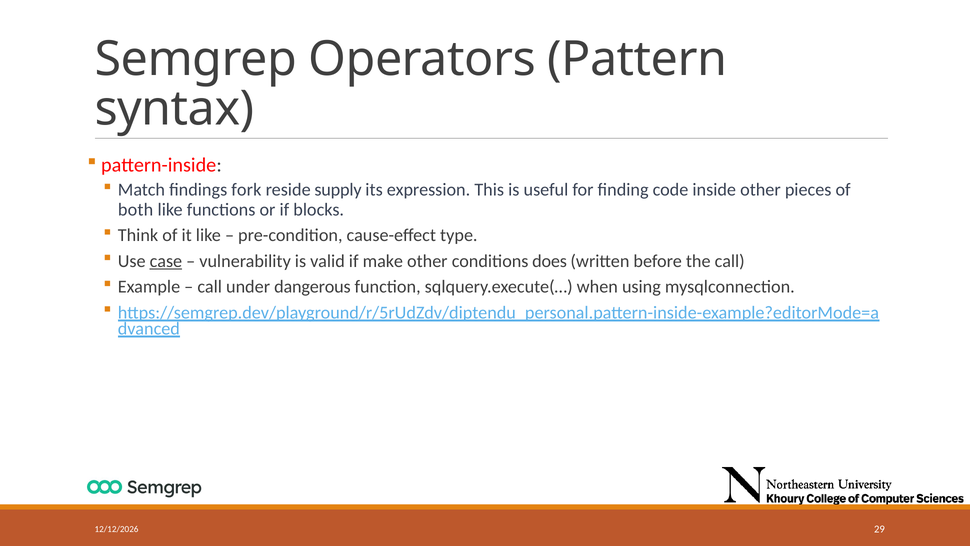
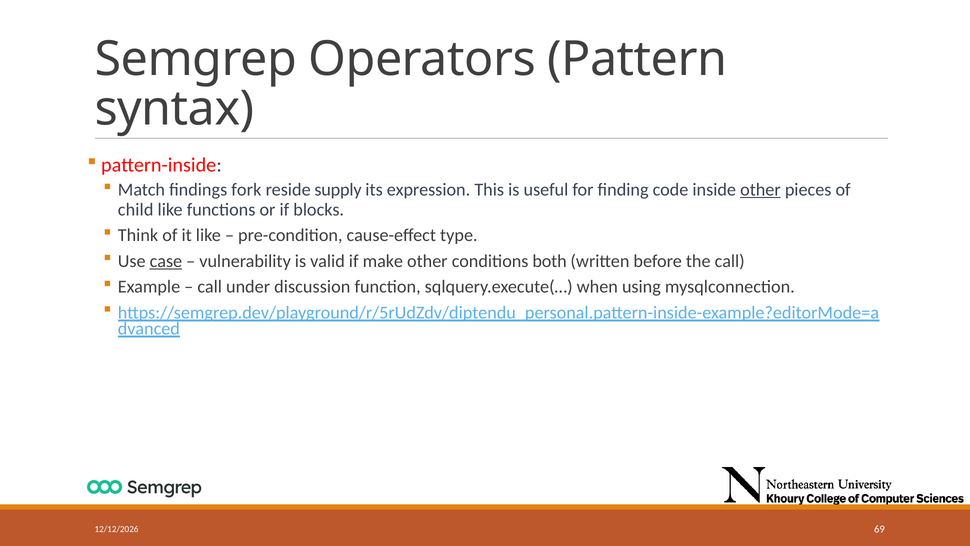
other underline: none -> present (760, 190)
both: both -> child (136, 209)
does: does -> both (550, 261)
dangerous: dangerous -> discussion (312, 287)
29: 29 -> 69 (879, 529)
